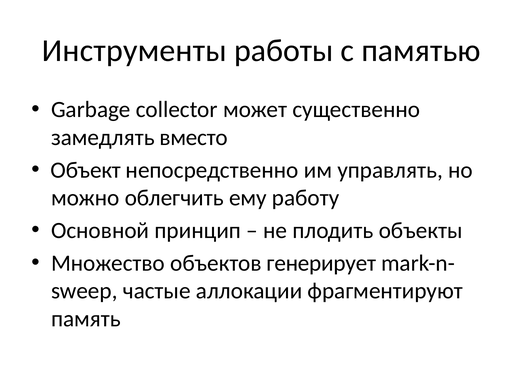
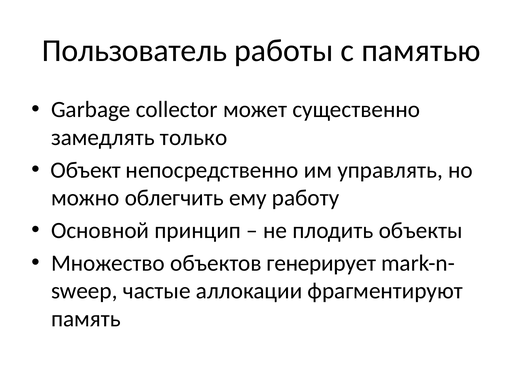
Инструменты: Инструменты -> Пользователь (135, 51)
вместо: вместо -> только (194, 138)
